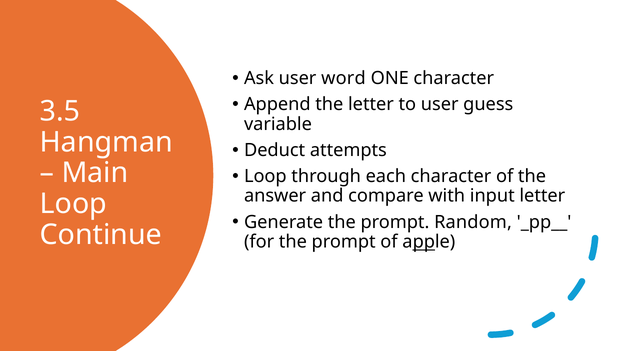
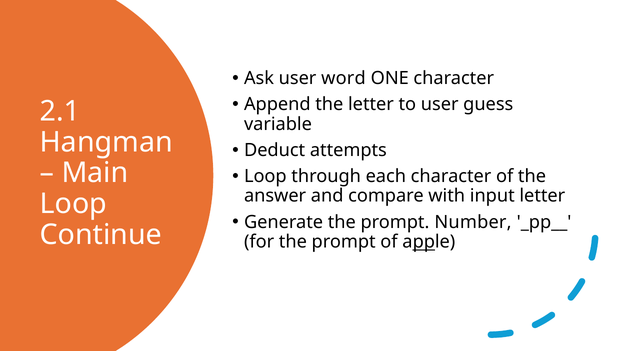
3.5: 3.5 -> 2.1 (60, 111)
Random: Random -> Number (473, 222)
